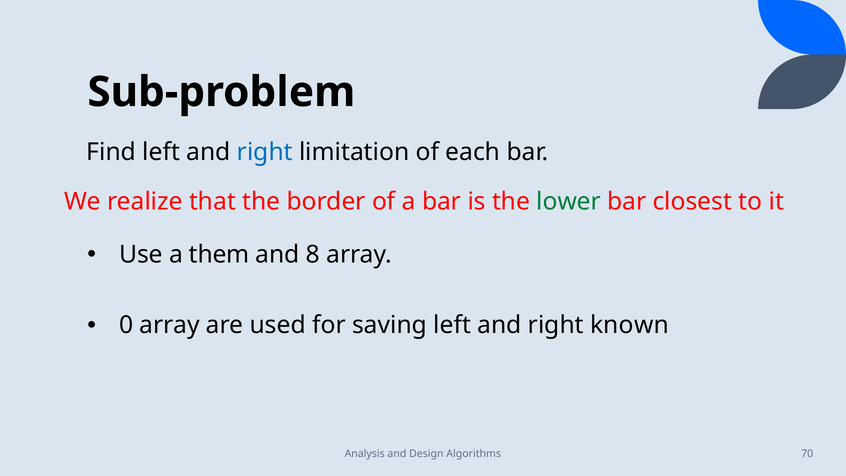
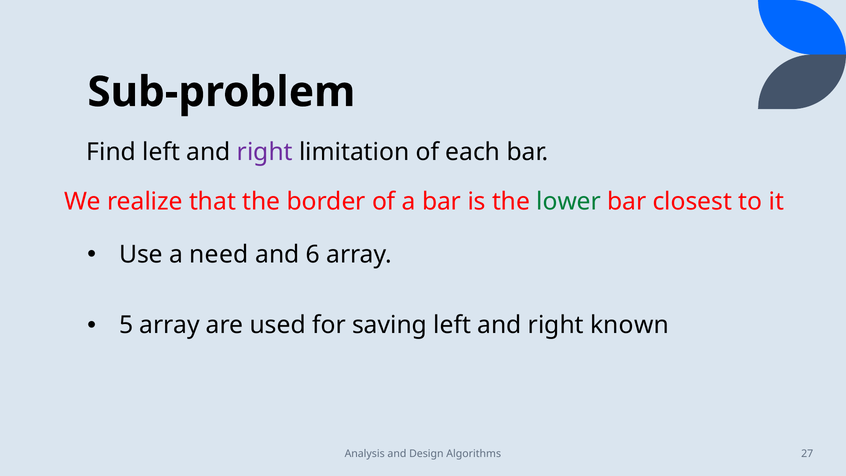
right colour: blue -> purple (265, 152)
them: them -> need (219, 254)
8: 8 -> 6 (313, 254)
0: 0 -> 5 (126, 325)
70: 70 -> 27 (807, 454)
